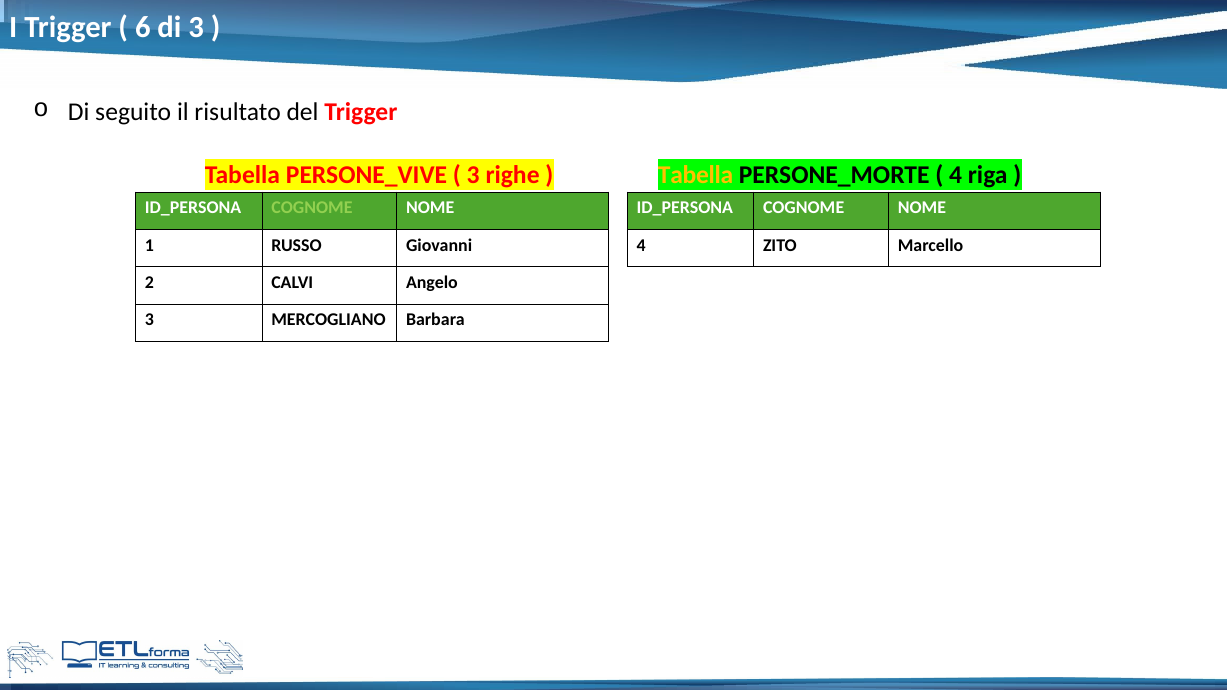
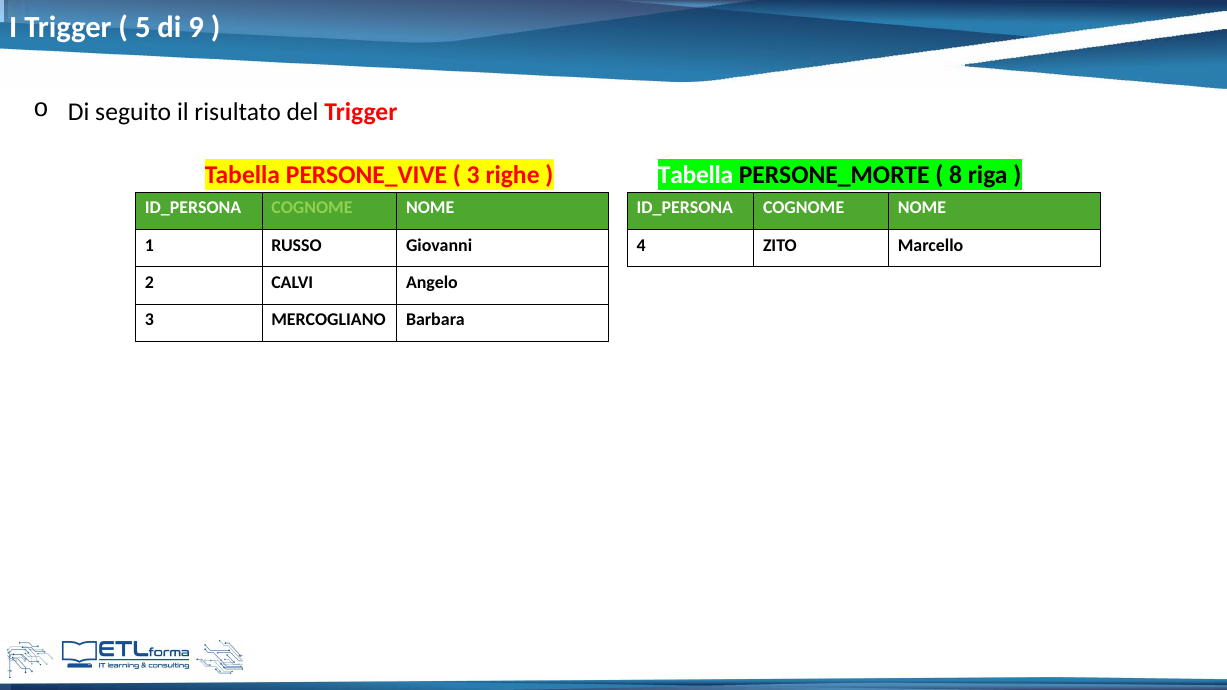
6: 6 -> 5 (143, 28)
di 3: 3 -> 9 (196, 28)
Tabella colour: yellow -> white (696, 175)
4: 4 -> 8 (956, 175)
